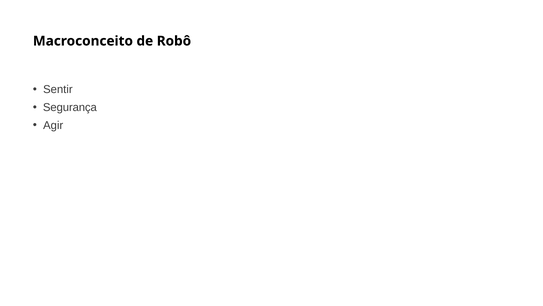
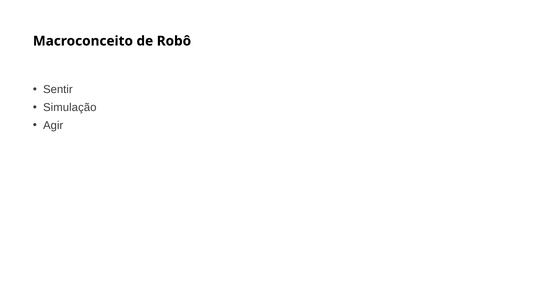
Segurança: Segurança -> Simulação (70, 107)
